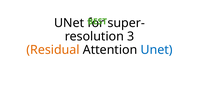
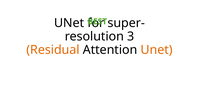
Unet colour: blue -> orange (157, 50)
